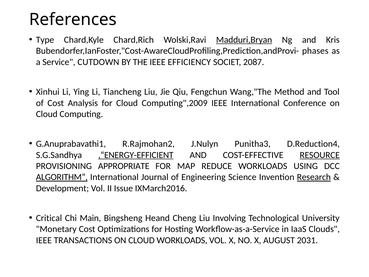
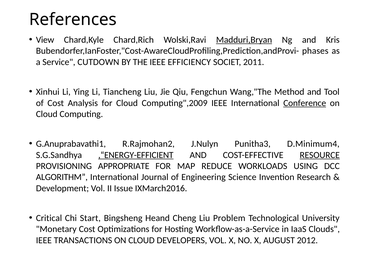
Type: Type -> View (45, 40)
2087: 2087 -> 2011 (254, 62)
Conference underline: none -> present (305, 103)
D.Reduction4: D.Reduction4 -> D.Minimum4 (313, 144)
ALGORITHM underline: present -> none (62, 177)
Research underline: present -> none (314, 177)
Main: Main -> Start (90, 218)
Involving: Involving -> Problem (229, 218)
CLOUD WORKLOADS: WORKLOADS -> DEVELOPERS (182, 240)
2031: 2031 -> 2012 (307, 240)
